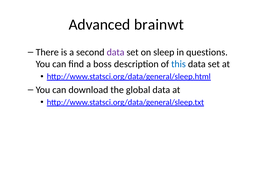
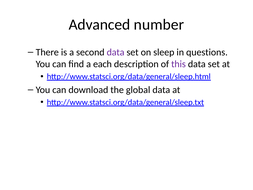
brainwt: brainwt -> number (159, 24)
boss: boss -> each (102, 64)
this colour: blue -> purple (178, 64)
